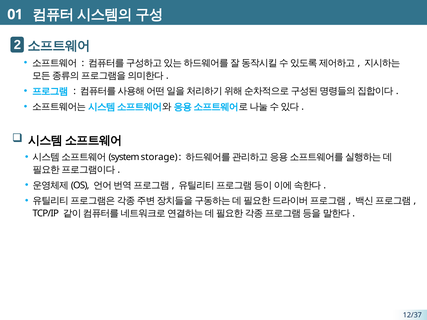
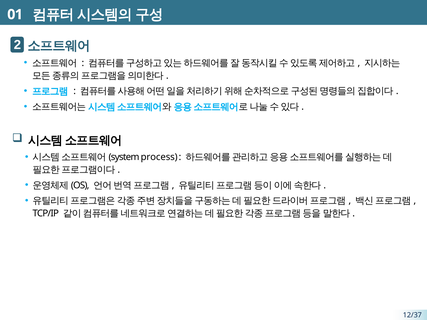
storage: storage -> process (159, 157)
